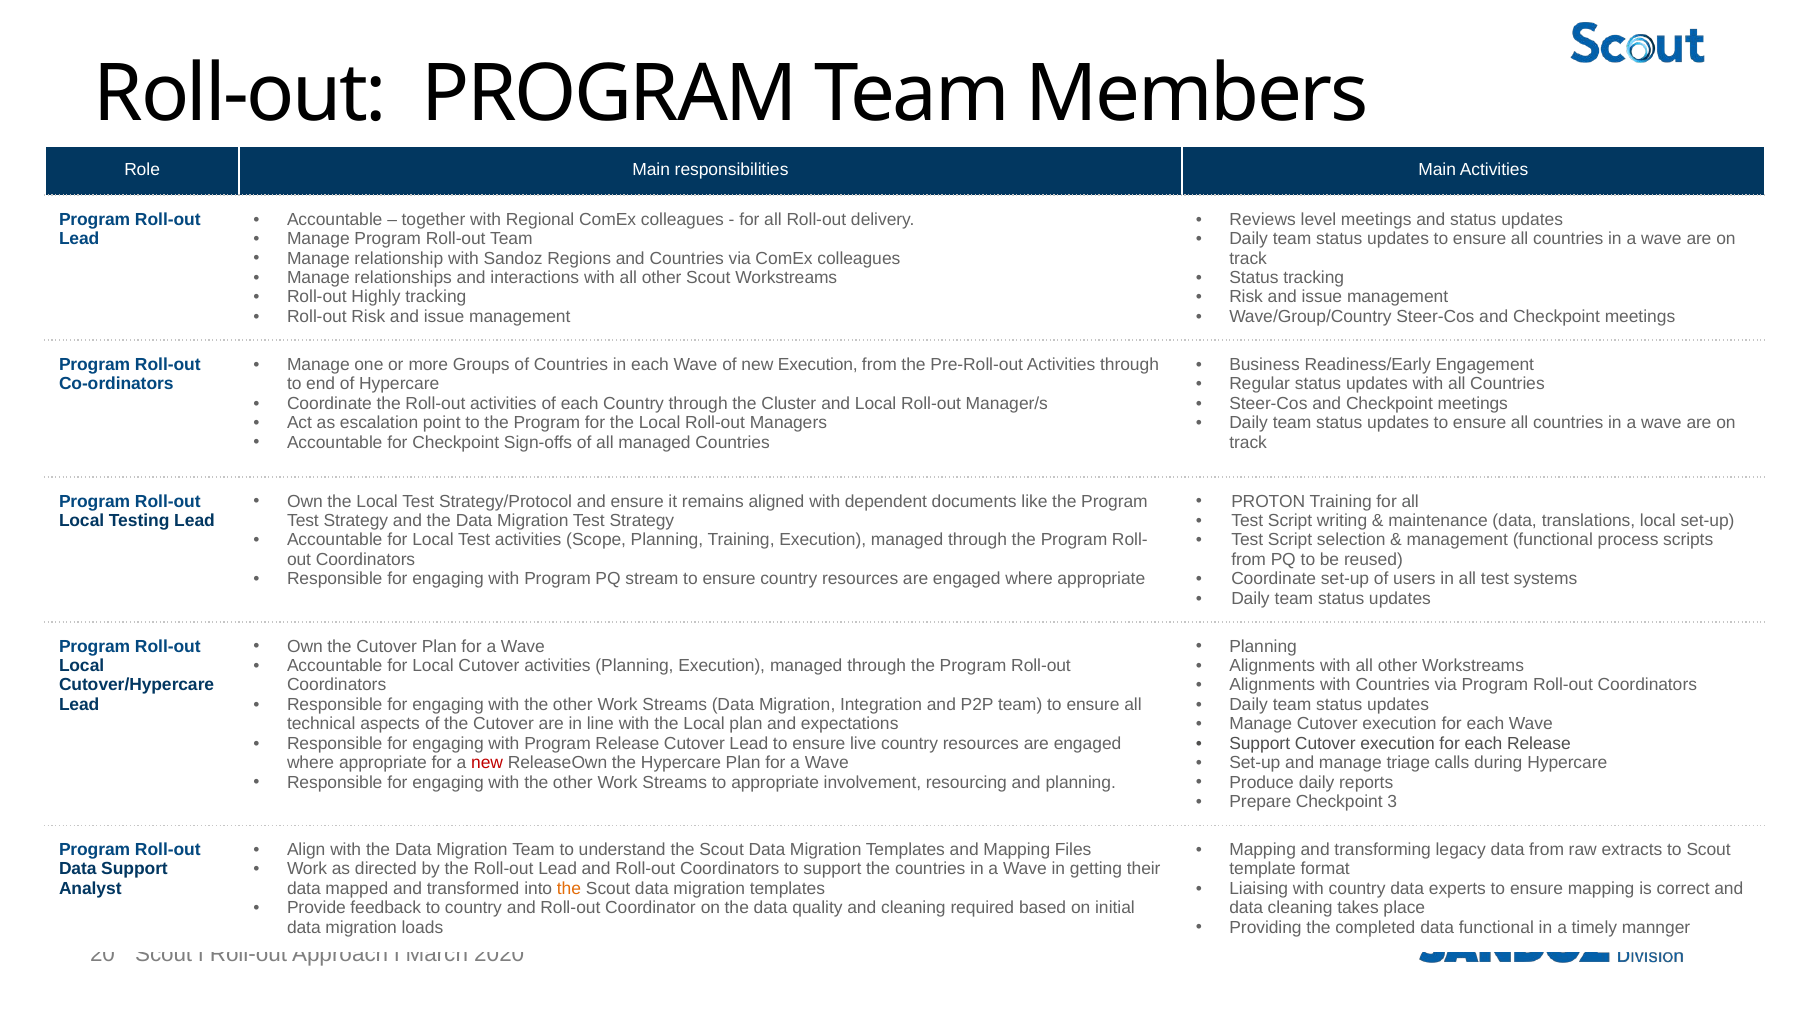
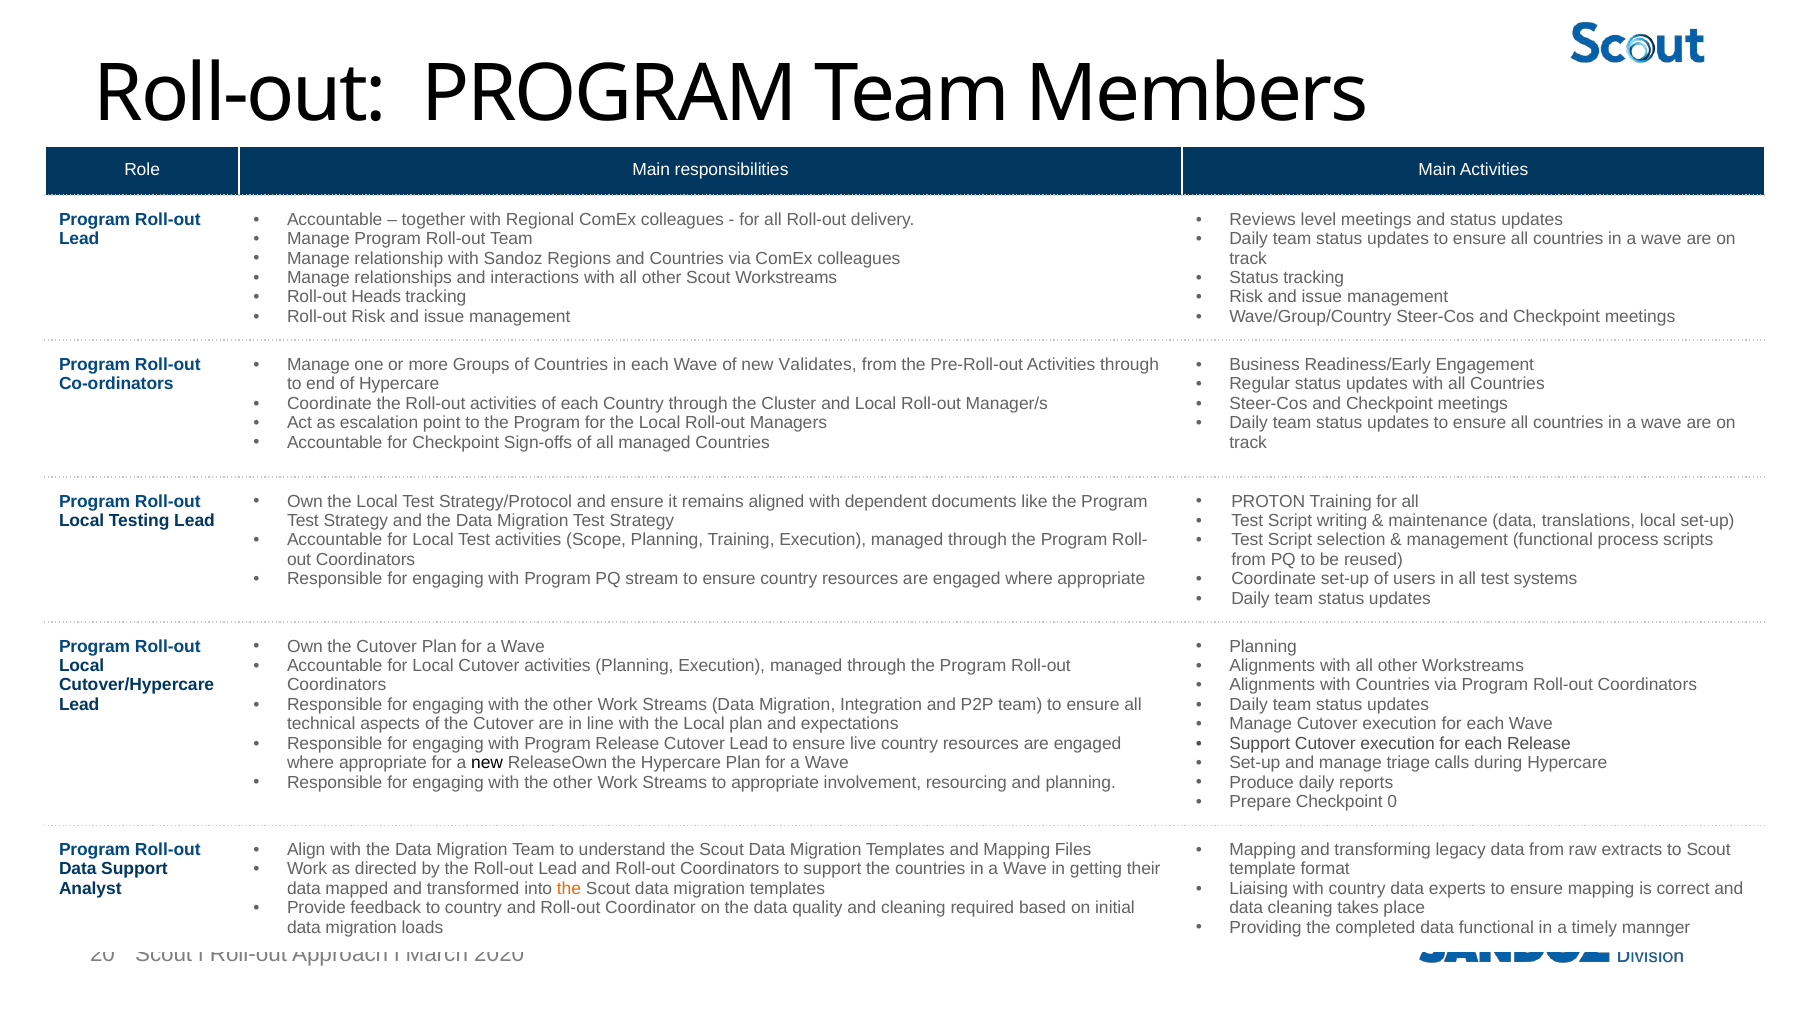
Highly: Highly -> Heads (376, 297)
new Execution: Execution -> Validates (818, 364)
new colour: red -> black (487, 763)
3: 3 -> 0 (1392, 802)
